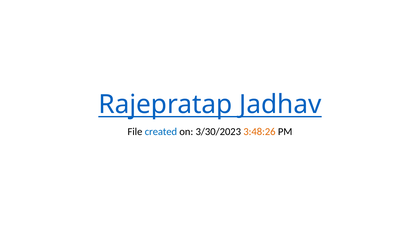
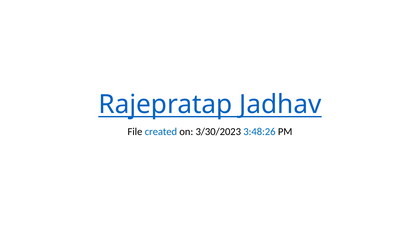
3:48:26 colour: orange -> blue (259, 131)
